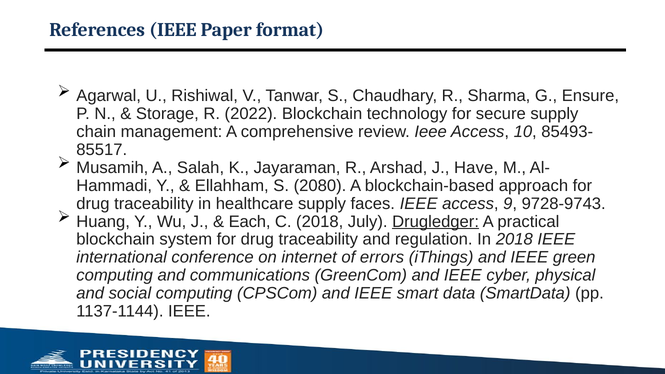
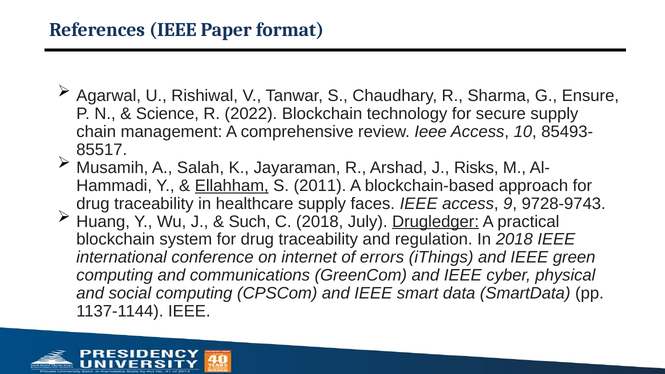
Storage: Storage -> Science (167, 114)
Have: Have -> Risks (476, 168)
Ellahham underline: none -> present (232, 186)
2080: 2080 -> 2011 (320, 186)
Each: Each -> Such (250, 222)
